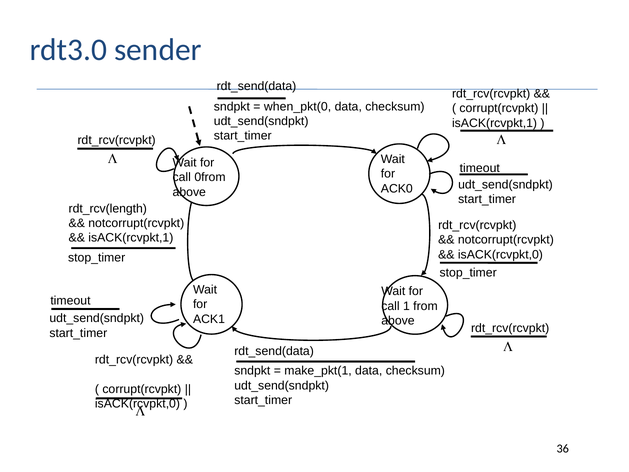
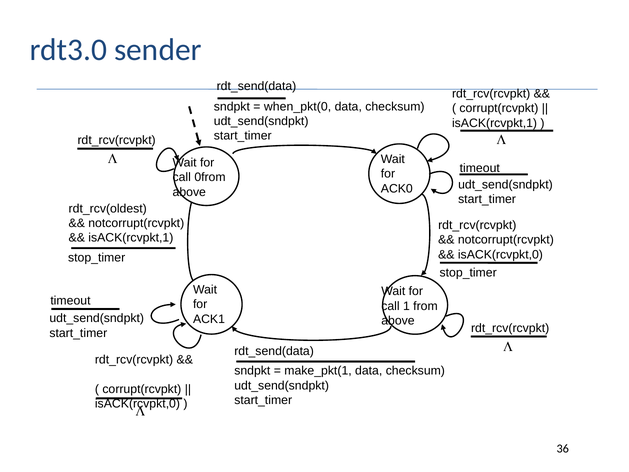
rdt_rcv(length: rdt_rcv(length -> rdt_rcv(oldest (108, 208)
